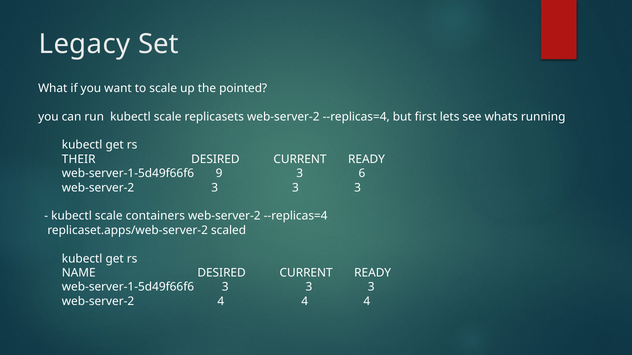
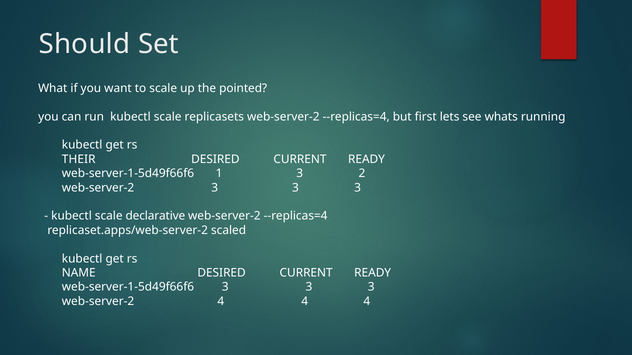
Legacy: Legacy -> Should (84, 44)
9: 9 -> 1 (219, 174)
6: 6 -> 2 (362, 174)
containers: containers -> declarative (155, 216)
